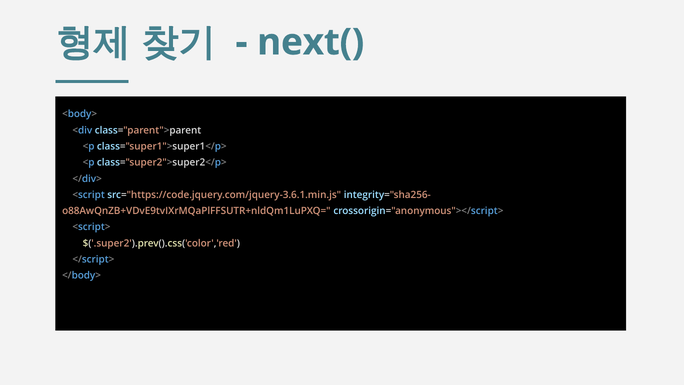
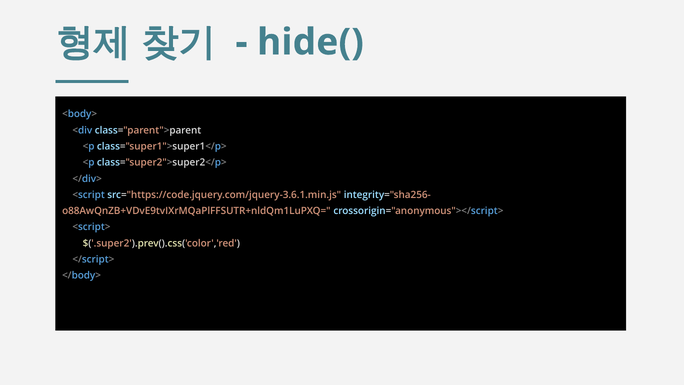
next(: next( -> hide( (310, 42)
